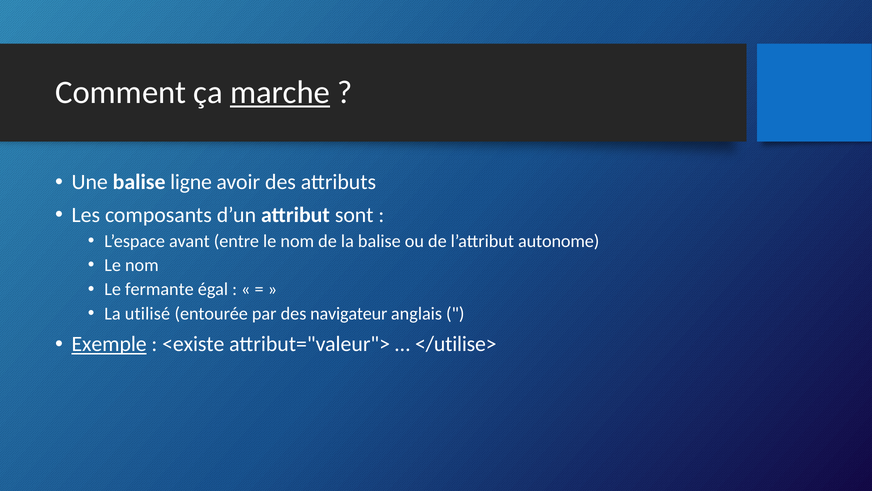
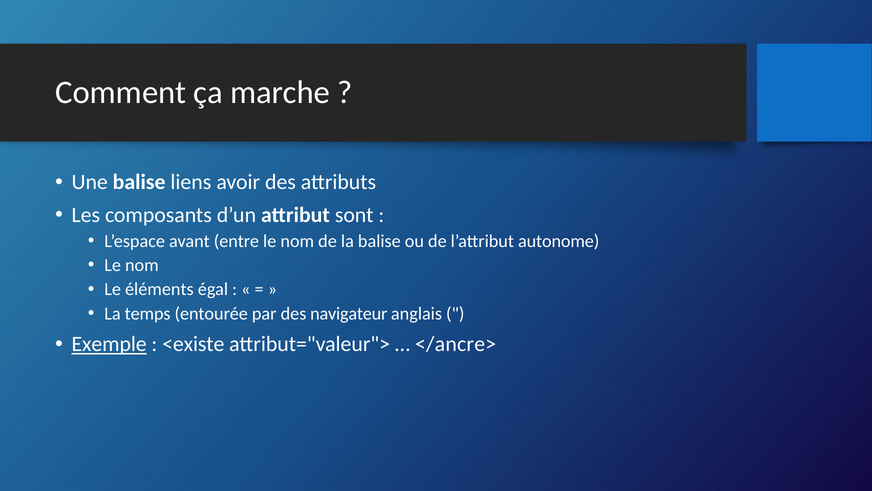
marche underline: present -> none (280, 92)
ligne: ligne -> liens (191, 182)
fermante: fermante -> éléments (159, 289)
utilisé: utilisé -> temps (148, 313)
</utilise>: </utilise> -> </ancre> (456, 344)
